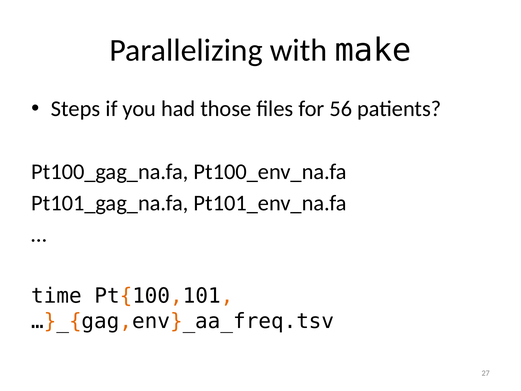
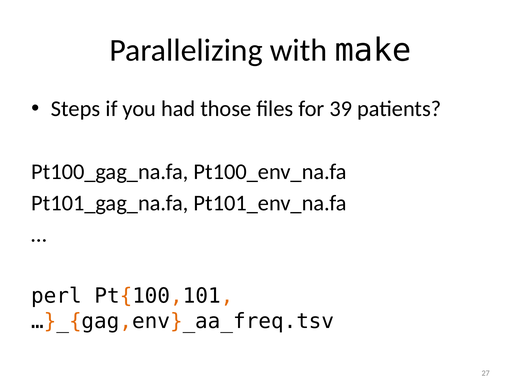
56: 56 -> 39 (341, 109)
time: time -> perl (57, 296)
